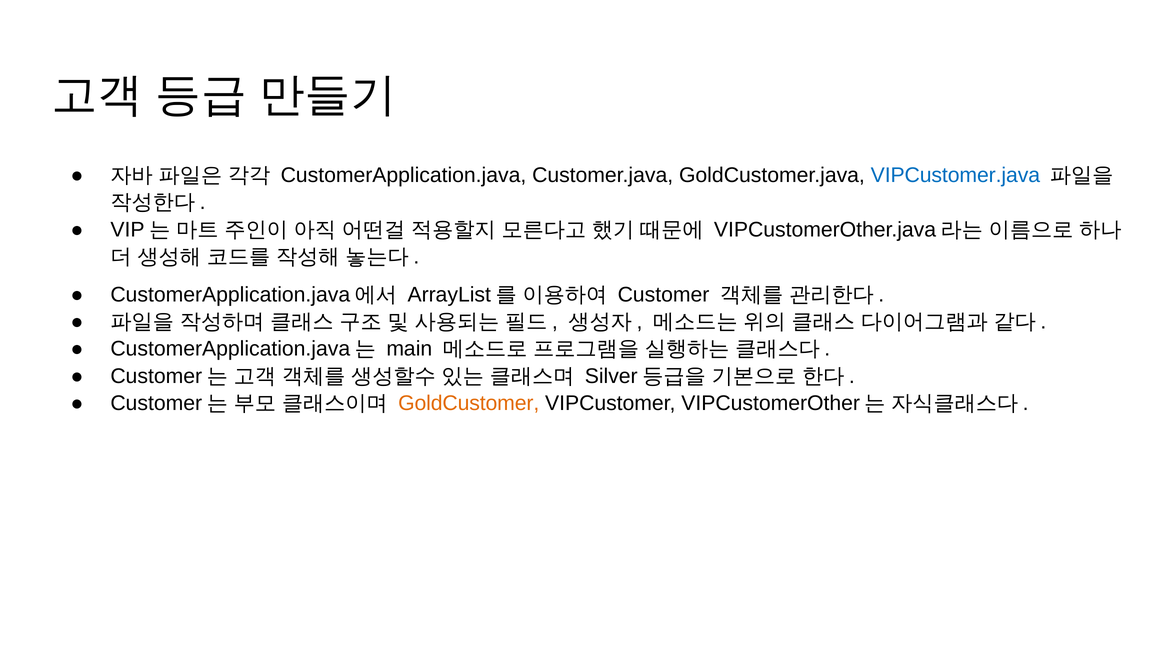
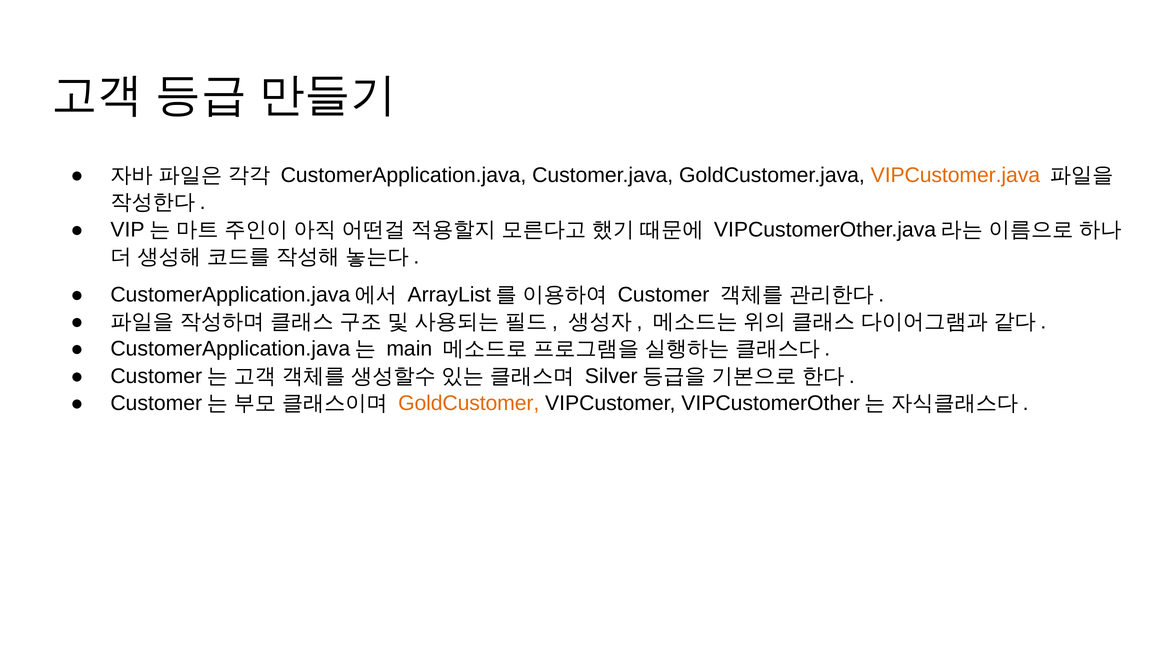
VIPCustomer.java colour: blue -> orange (955, 175)
